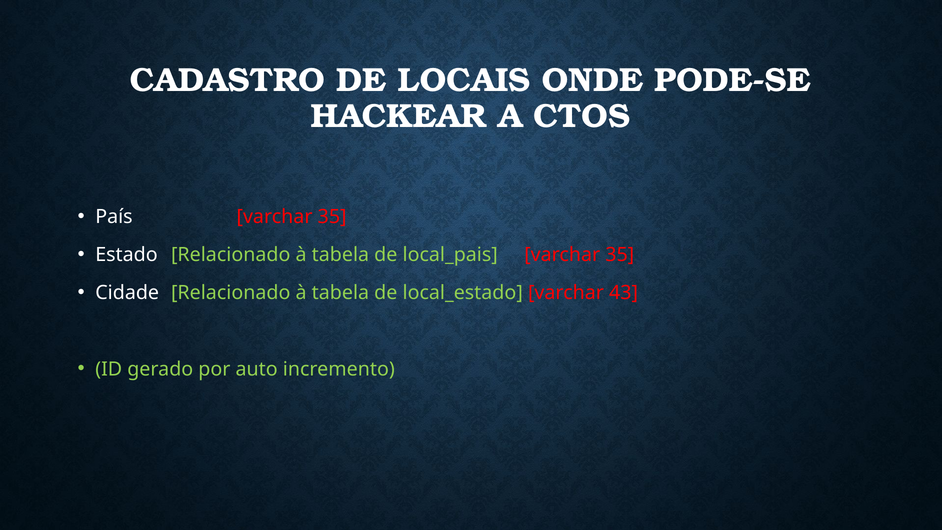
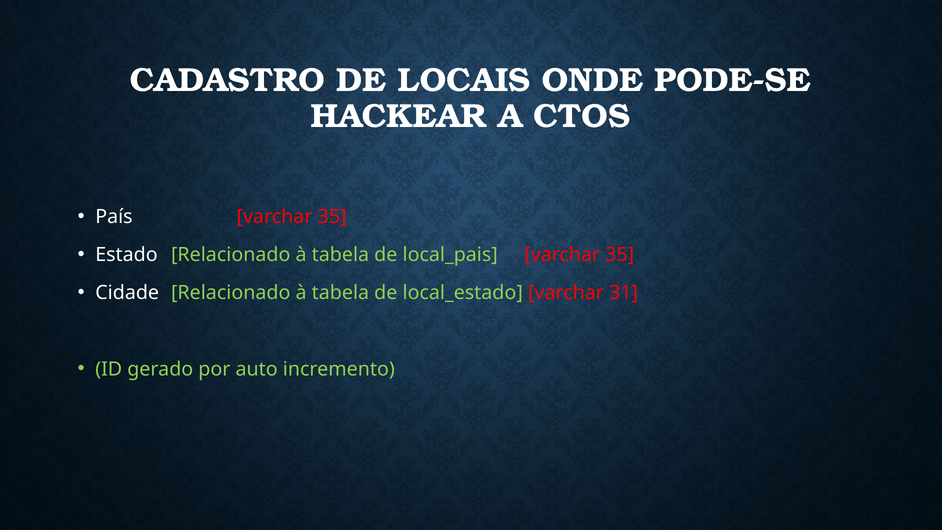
43: 43 -> 31 (624, 293)
